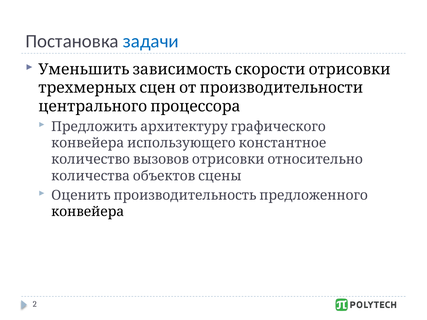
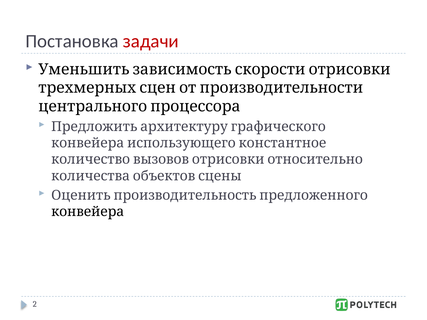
задачи colour: blue -> red (151, 41)
